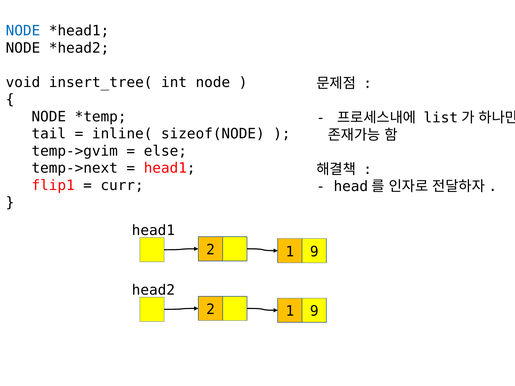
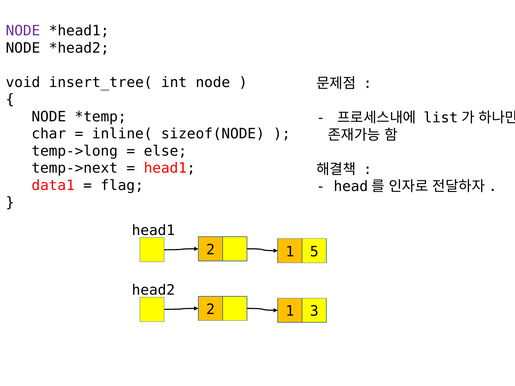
NODE colour: blue -> purple (23, 31)
tail: tail -> char (49, 134)
temp->gvim: temp->gvim -> temp->long (75, 151)
flip1: flip1 -> data1 (53, 185)
curr: curr -> flag (122, 185)
9: 9 -> 5 (314, 252)
9: 9 -> 3 (314, 311)
